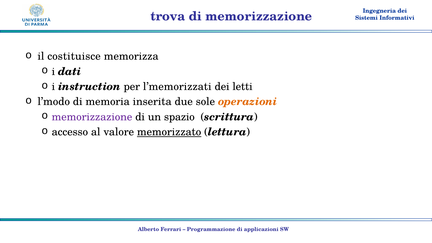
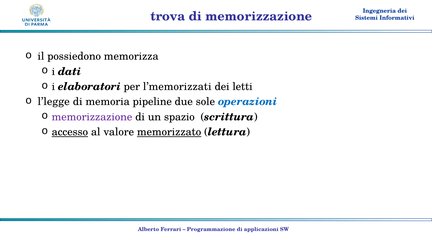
costituisce: costituisce -> possiedono (74, 56)
instruction: instruction -> elaboratori (89, 87)
l’modo: l’modo -> l’legge (54, 102)
inserita: inserita -> pipeline (152, 102)
operazioni colour: orange -> blue (248, 102)
accesso underline: none -> present (70, 132)
